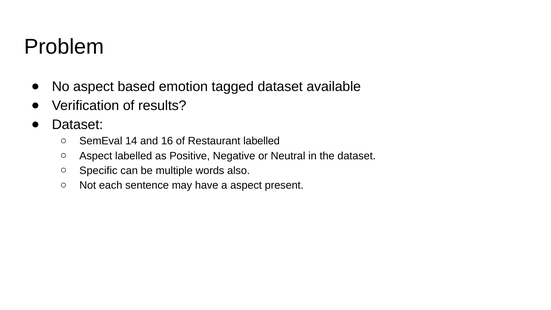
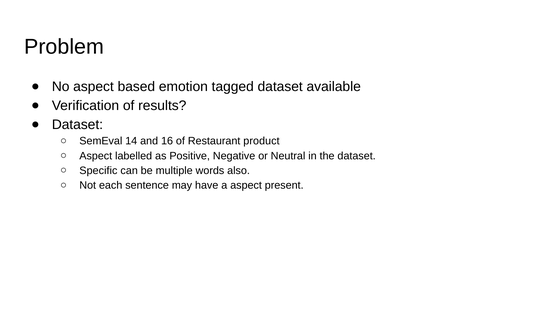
Restaurant labelled: labelled -> product (261, 141)
